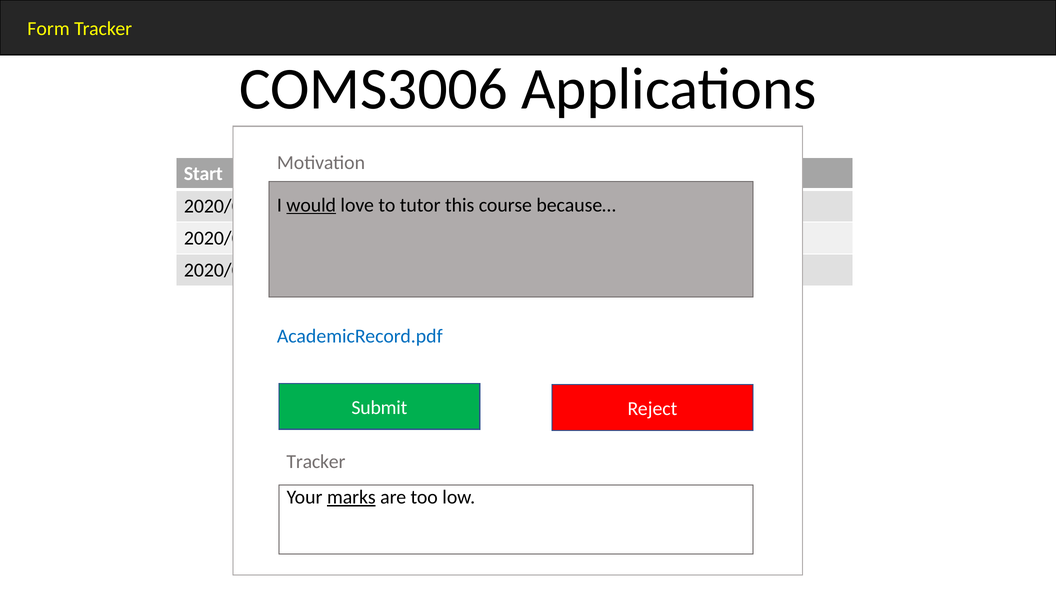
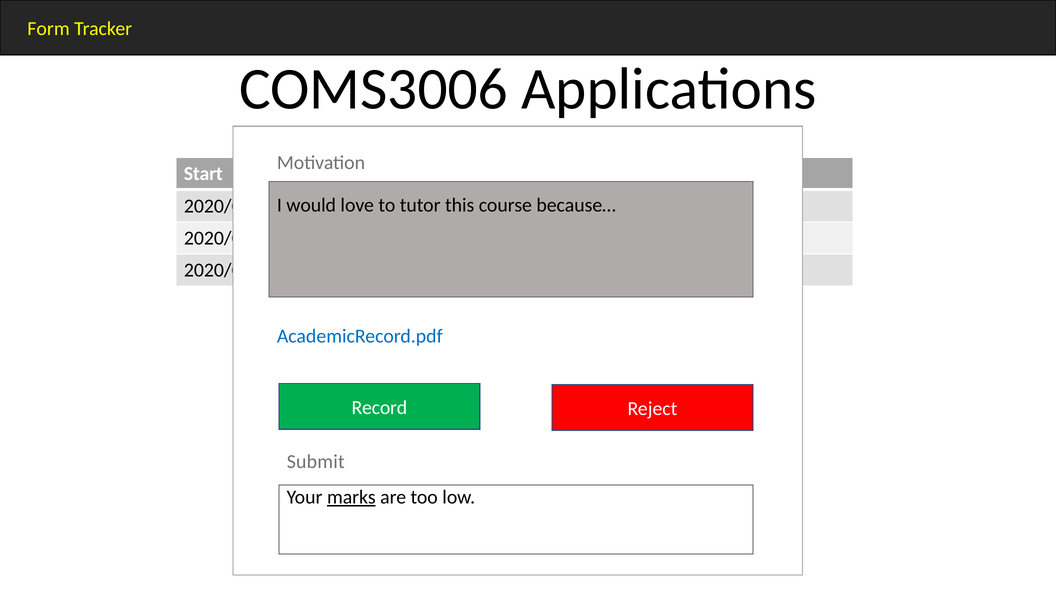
would underline: present -> none (311, 205)
Submit: Submit -> Record (379, 408)
Tracker: Tracker -> Submit (316, 462)
